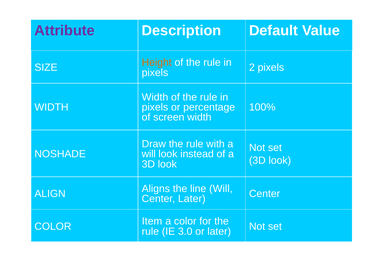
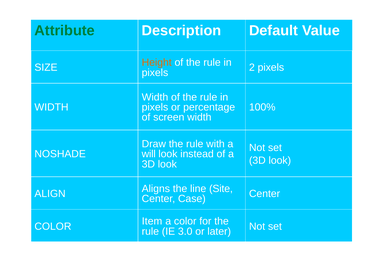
Attribute colour: purple -> green (65, 31)
line Will: Will -> Site (221, 189)
Center Later: Later -> Case (192, 199)
